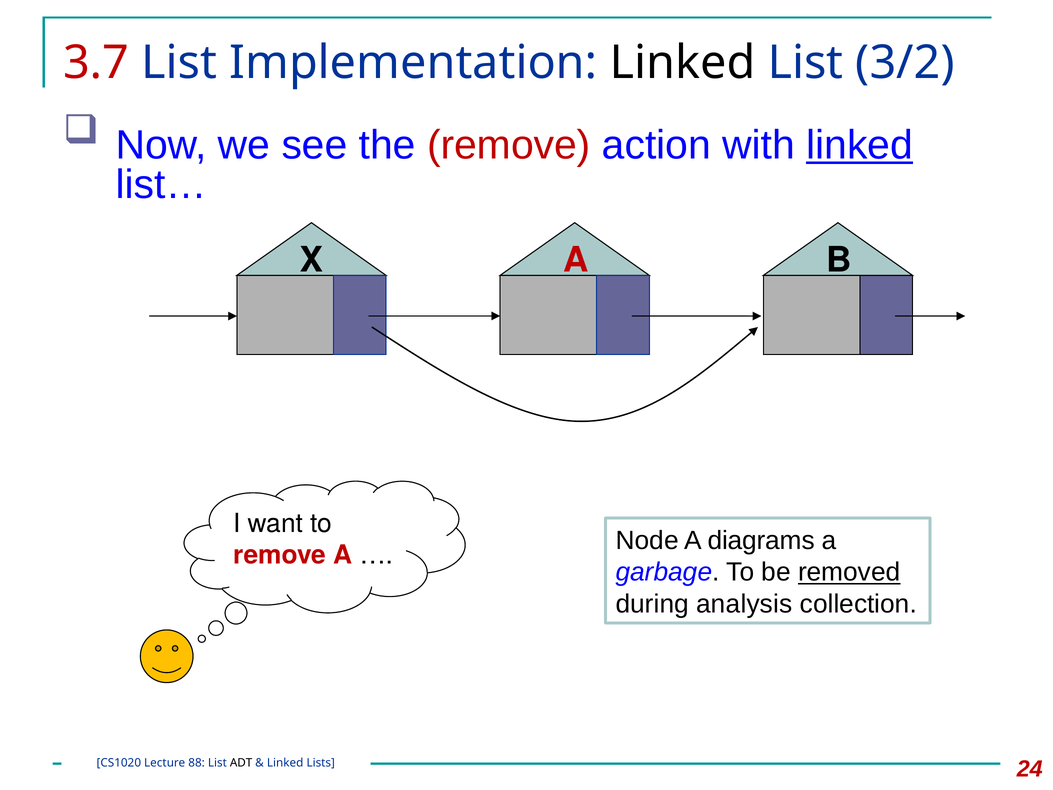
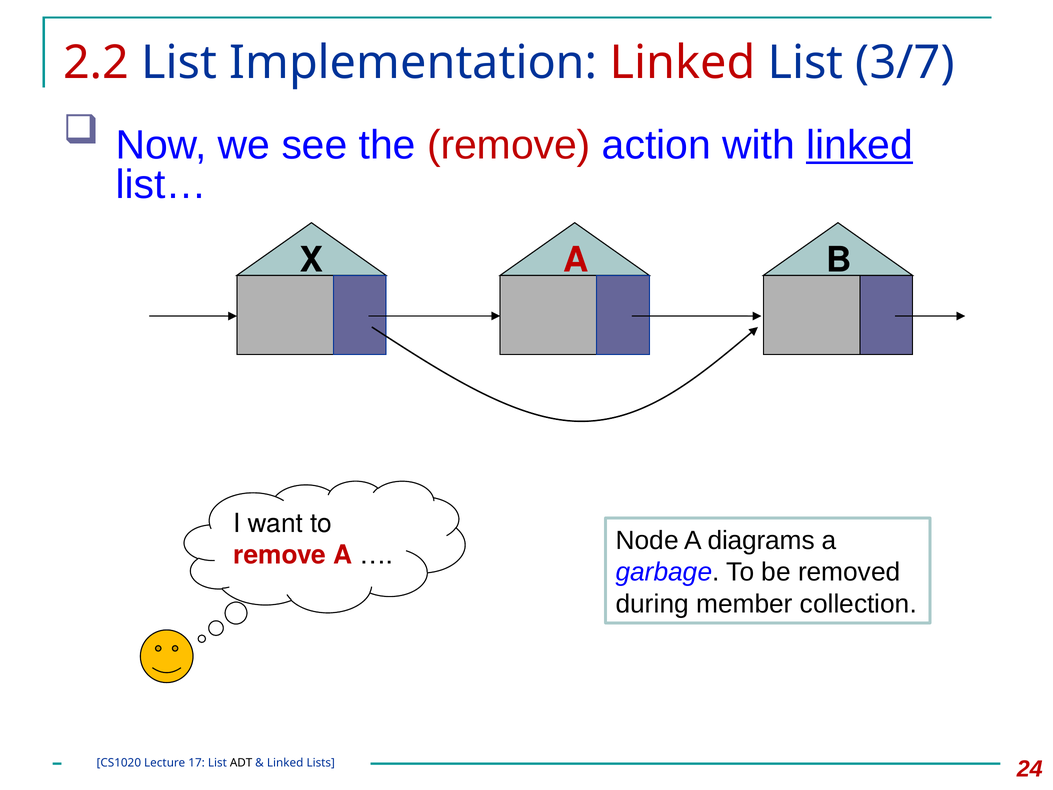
3.7: 3.7 -> 2.2 (96, 63)
Linked colour: black -> red (682, 63)
3/2: 3/2 -> 3/7 (905, 63)
removed underline: present -> none (849, 572)
analysis: analysis -> member (744, 604)
88: 88 -> 17 (197, 762)
